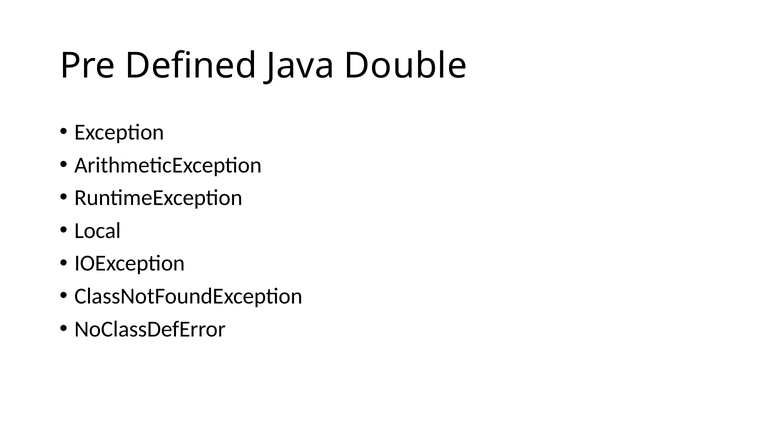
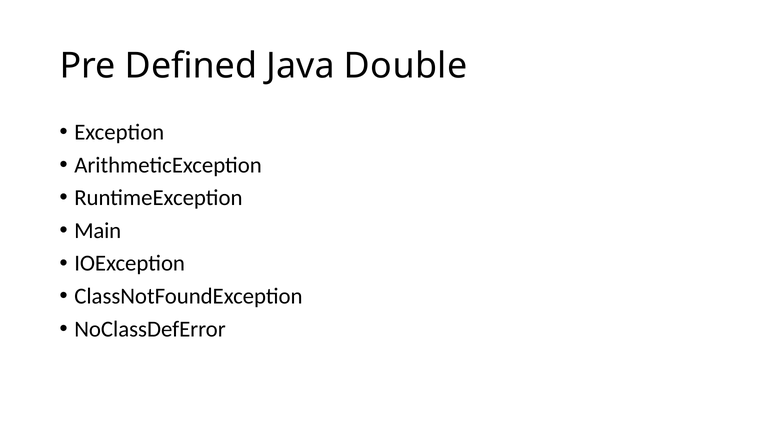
Local: Local -> Main (98, 231)
